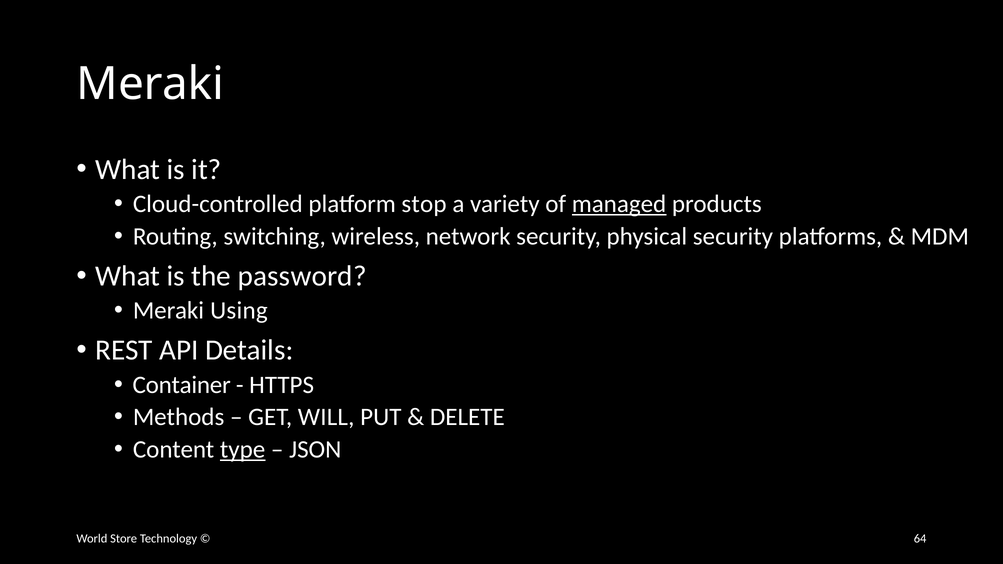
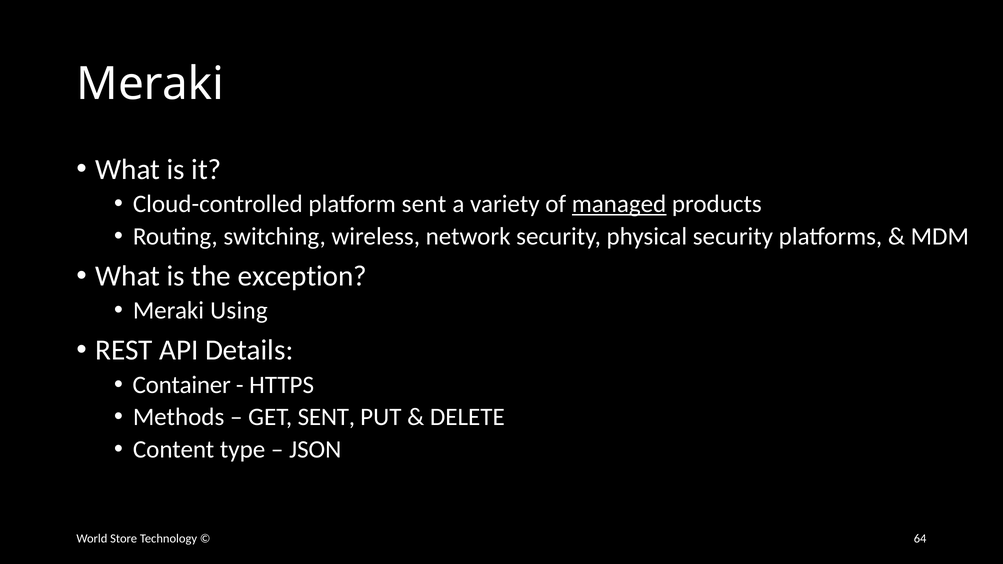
platform stop: stop -> sent (424, 204)
password: password -> exception (302, 276)
GET WILL: WILL -> SENT (326, 417)
type underline: present -> none (243, 449)
